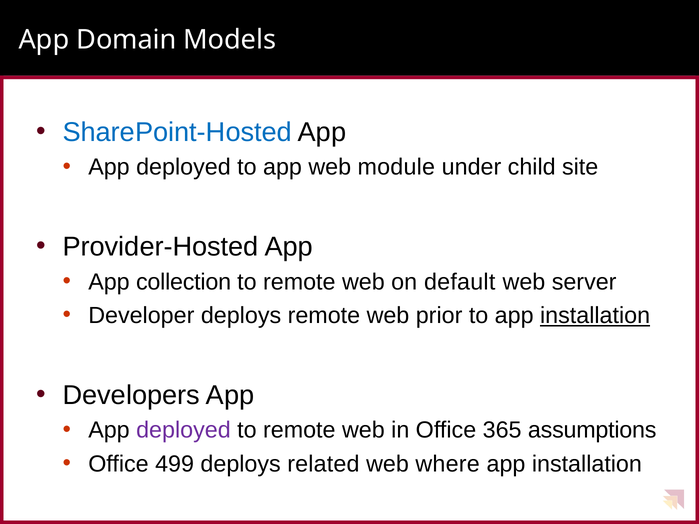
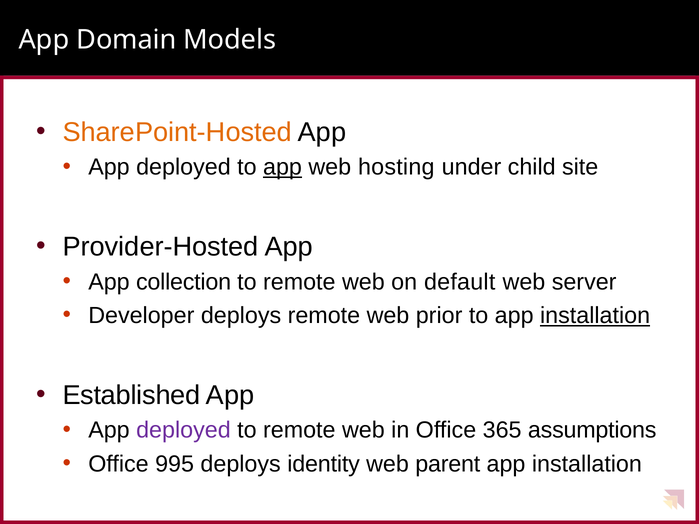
SharePoint-Hosted colour: blue -> orange (177, 132)
app underline: none -> present (283, 167)
module: module -> hosting (396, 167)
Developers: Developers -> Established (131, 395)
499: 499 -> 995 (175, 464)
related: related -> identity (324, 464)
where: where -> parent (448, 464)
